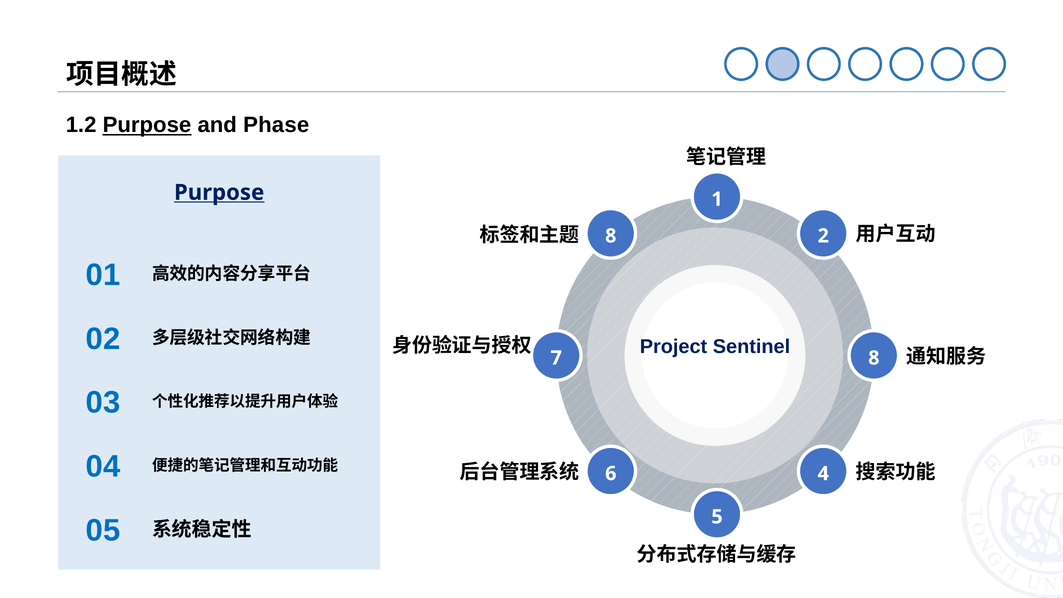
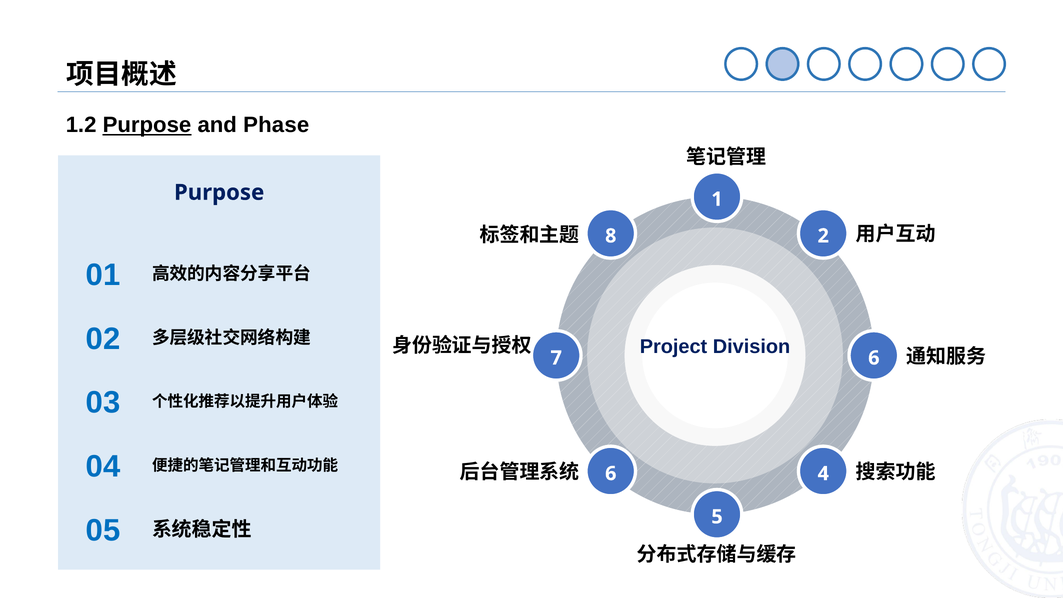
Purpose underline: present -> none (219, 192)
Sentinel: Sentinel -> Division (752, 347)
7 8: 8 -> 6 (874, 358)
